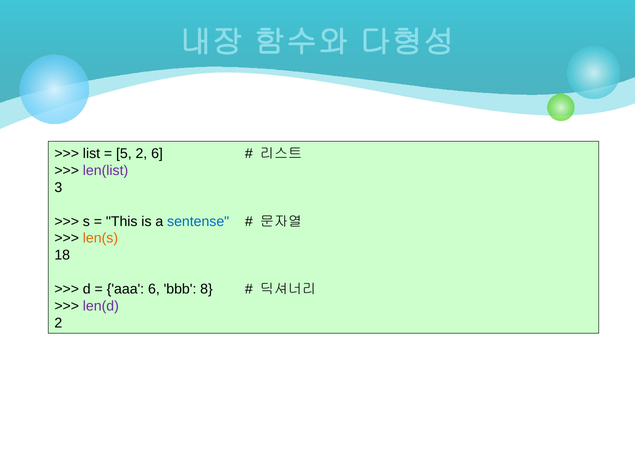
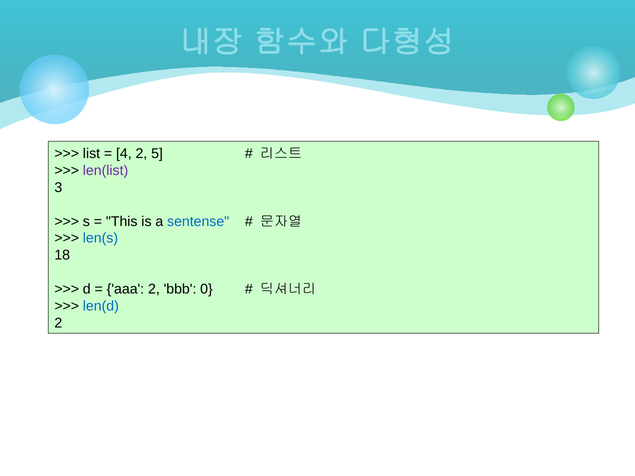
5: 5 -> 4 (124, 154)
2 6: 6 -> 5 (157, 154)
len(s colour: orange -> blue (100, 238)
aaa 6: 6 -> 2 (154, 289)
8: 8 -> 0 (207, 289)
len(d colour: purple -> blue (101, 306)
